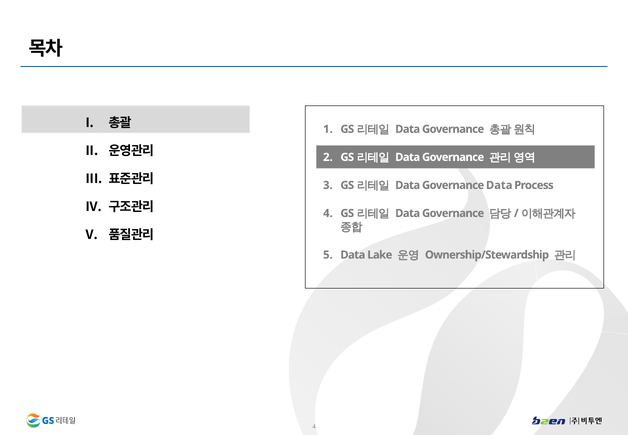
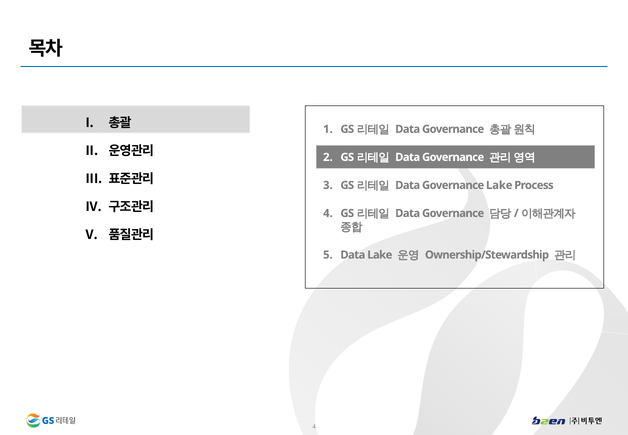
Governance Data: Data -> Lake (499, 185)
